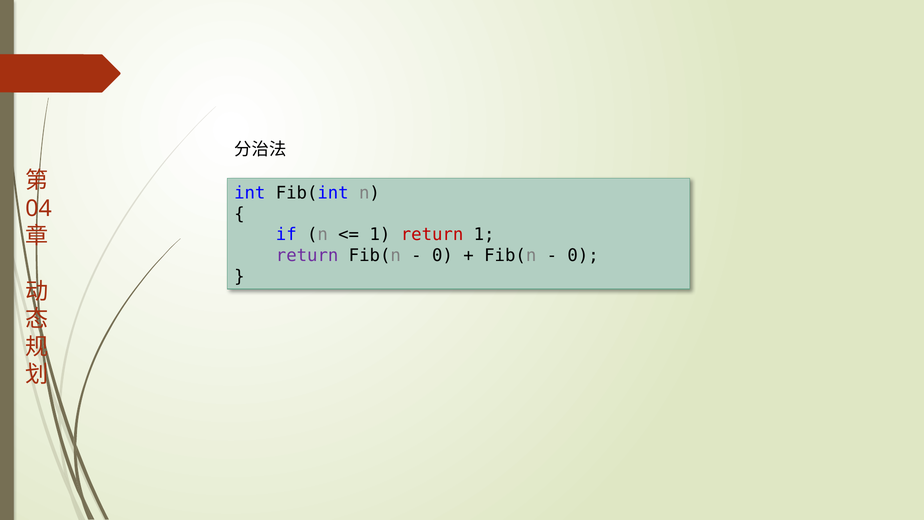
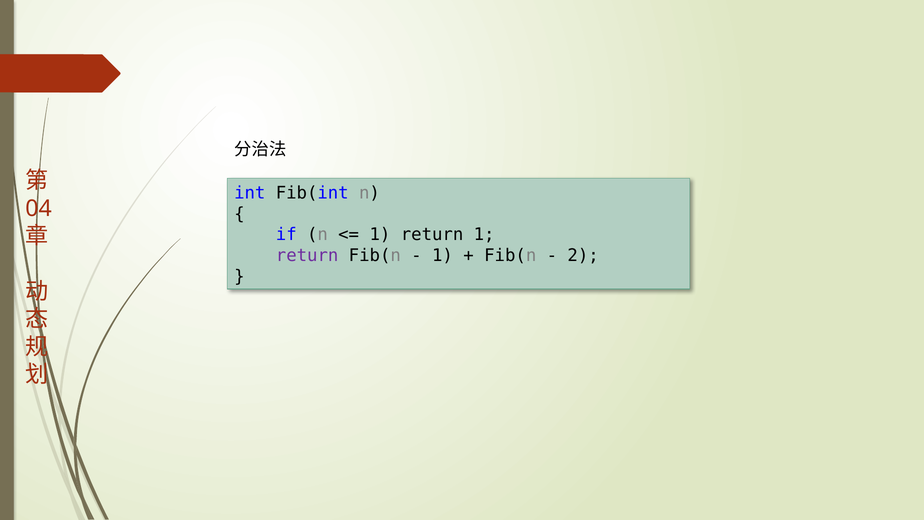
return colour: red -> black (432, 235)
0: 0 -> 1 (442, 255)
0: 0 -> 2 (583, 255)
